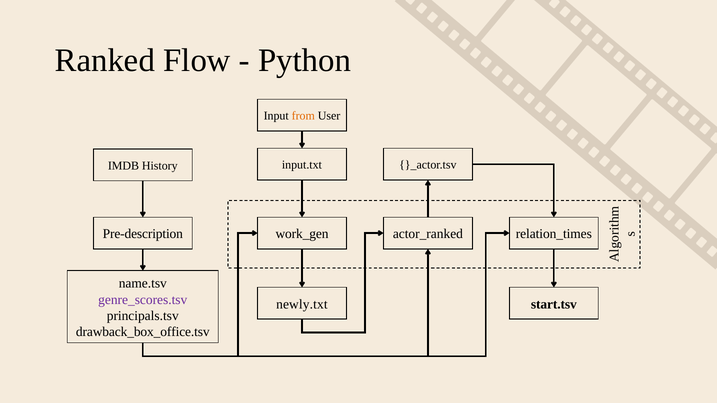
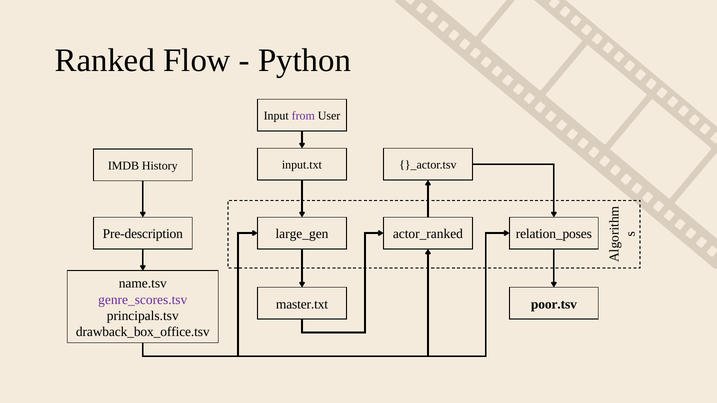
from colour: orange -> purple (303, 116)
work_gen: work_gen -> large_gen (302, 234)
relation_times: relation_times -> relation_poses (554, 234)
newly.txt: newly.txt -> master.txt (302, 304)
start.tsv: start.tsv -> poor.tsv (554, 304)
